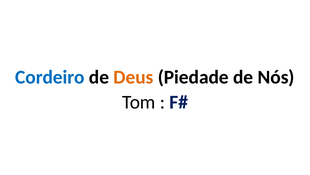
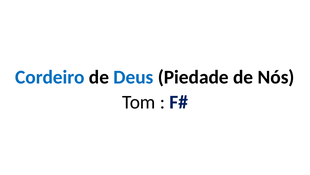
Deus colour: orange -> blue (133, 77)
